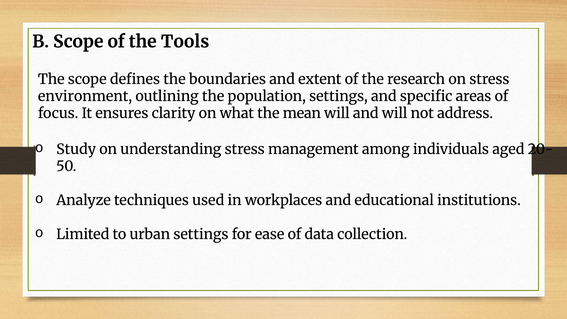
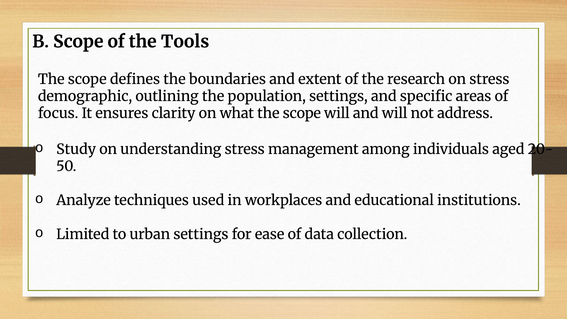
environment: environment -> demographic (85, 96)
what the mean: mean -> scope (302, 113)
